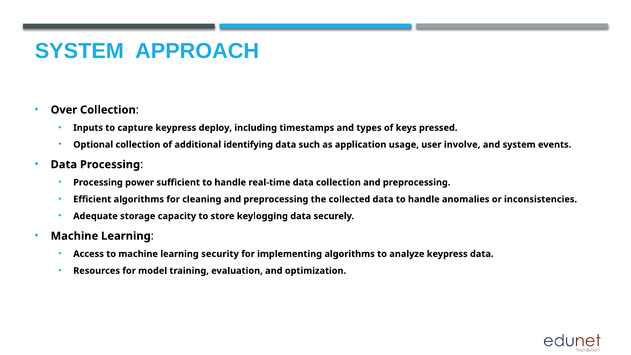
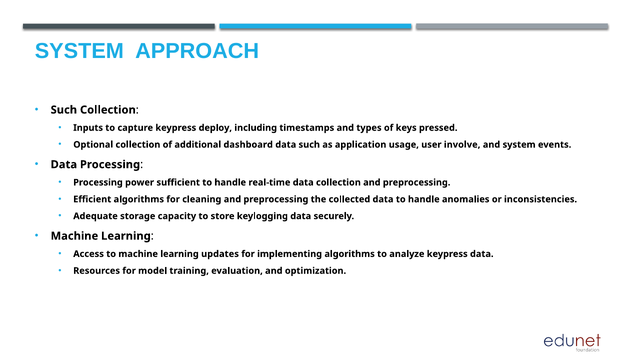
Over: Over -> Such (64, 110)
identifying: identifying -> dashboard (248, 145)
security: security -> updates (220, 254)
